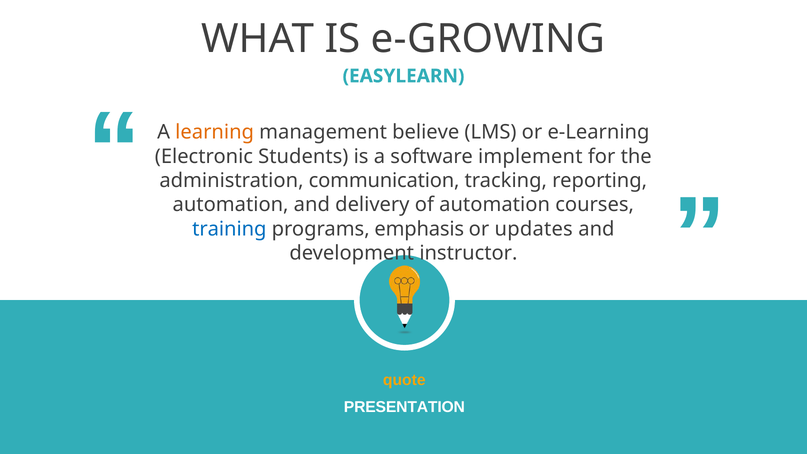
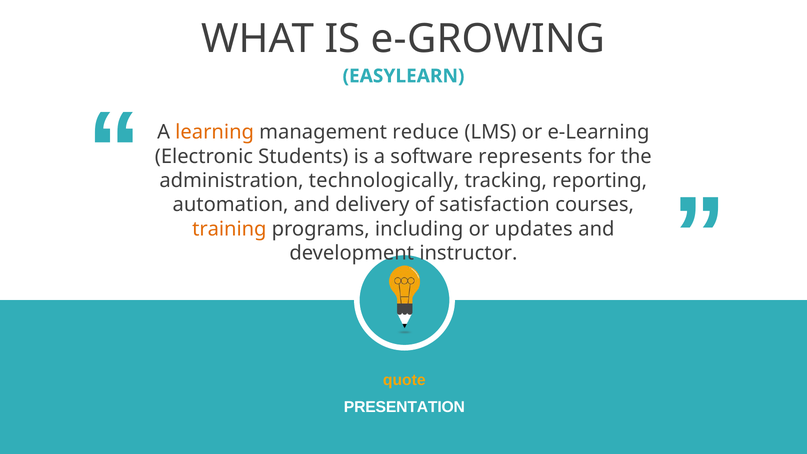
believe: believe -> reduce (426, 132)
implement: implement -> represents (530, 156)
communication: communication -> technologically (384, 181)
of automation: automation -> satisfaction (494, 205)
training colour: blue -> orange (229, 229)
emphasis: emphasis -> including (419, 229)
